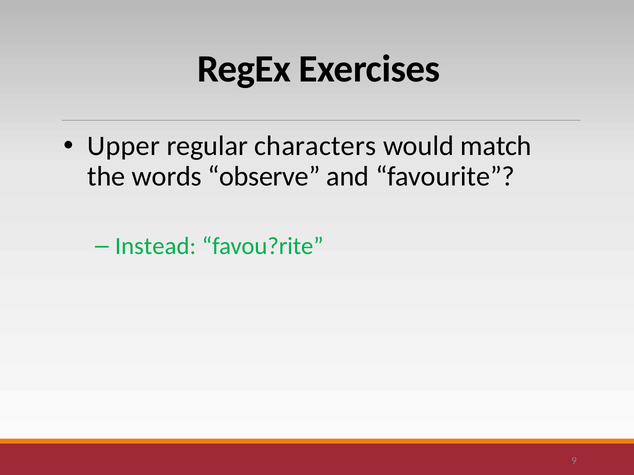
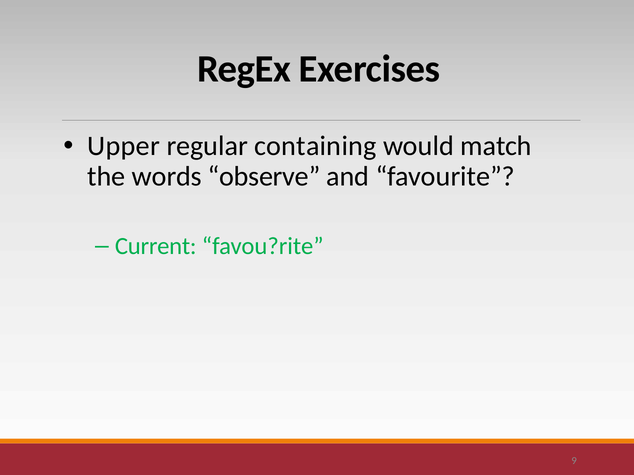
characters: characters -> containing (315, 146)
Instead: Instead -> Current (156, 246)
